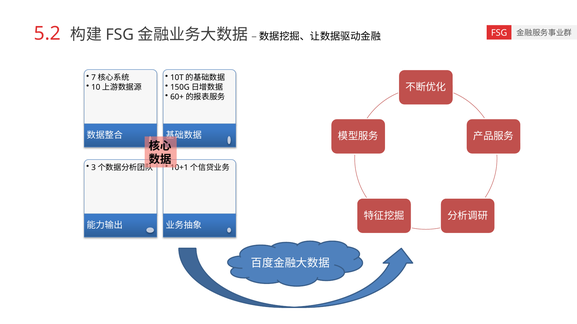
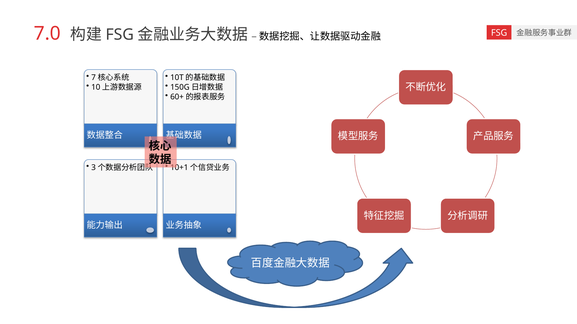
5.2: 5.2 -> 7.0 (47, 34)
